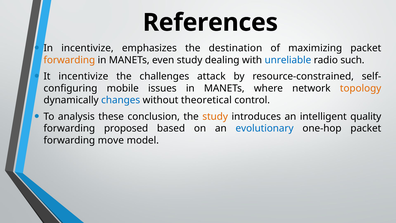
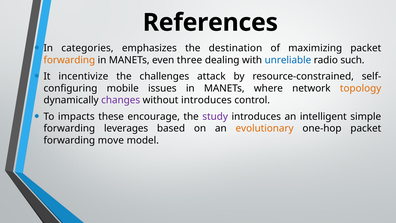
In incentivize: incentivize -> categories (87, 48)
even study: study -> three (190, 60)
changes colour: blue -> purple (121, 100)
without theoretical: theoretical -> introduces (206, 100)
analysis: analysis -> impacts (76, 116)
conclusion: conclusion -> encourage (154, 116)
study colour: orange -> purple (215, 116)
quality: quality -> simple (366, 116)
proposed: proposed -> leverages (126, 128)
evolutionary colour: blue -> orange (265, 128)
